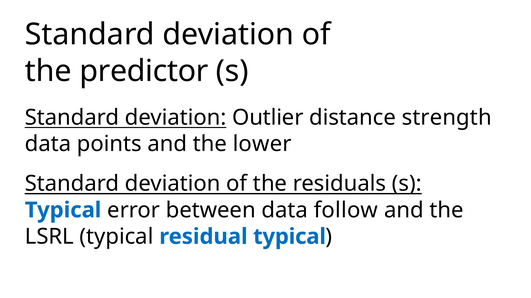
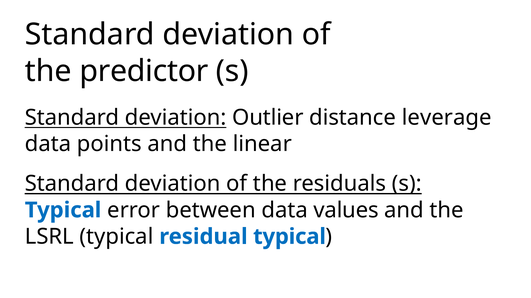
strength: strength -> leverage (447, 118)
lower: lower -> linear (262, 144)
follow: follow -> values (346, 211)
